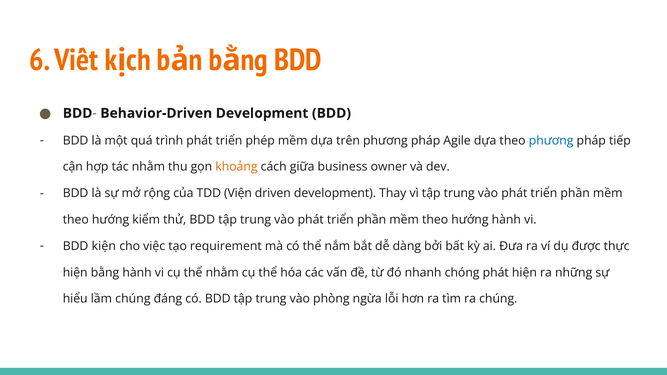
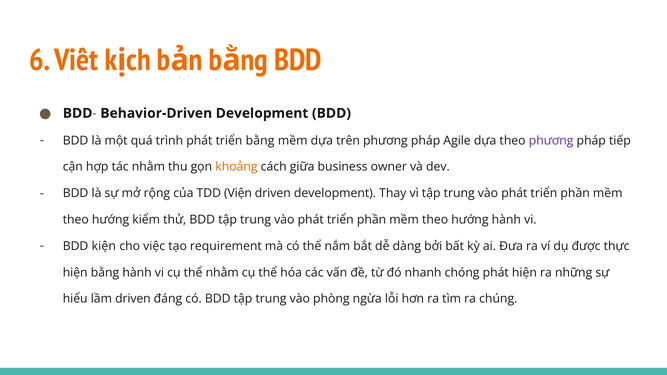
triển phép: phép -> bằng (260, 141)
phương colour: blue -> purple (551, 141)
lầm chúng: chúng -> driven (133, 299)
